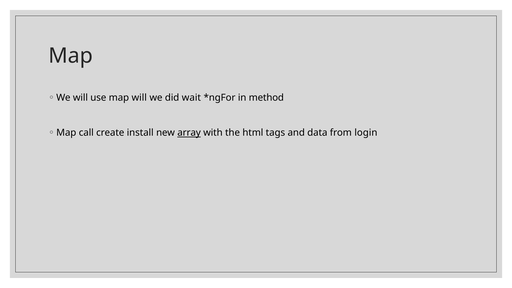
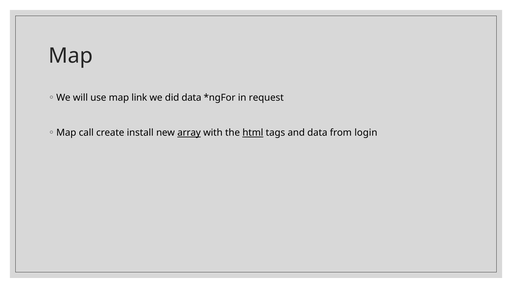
map will: will -> link (139, 98)
did wait: wait -> data (191, 98)
method: method -> request (266, 98)
html underline: none -> present (253, 133)
